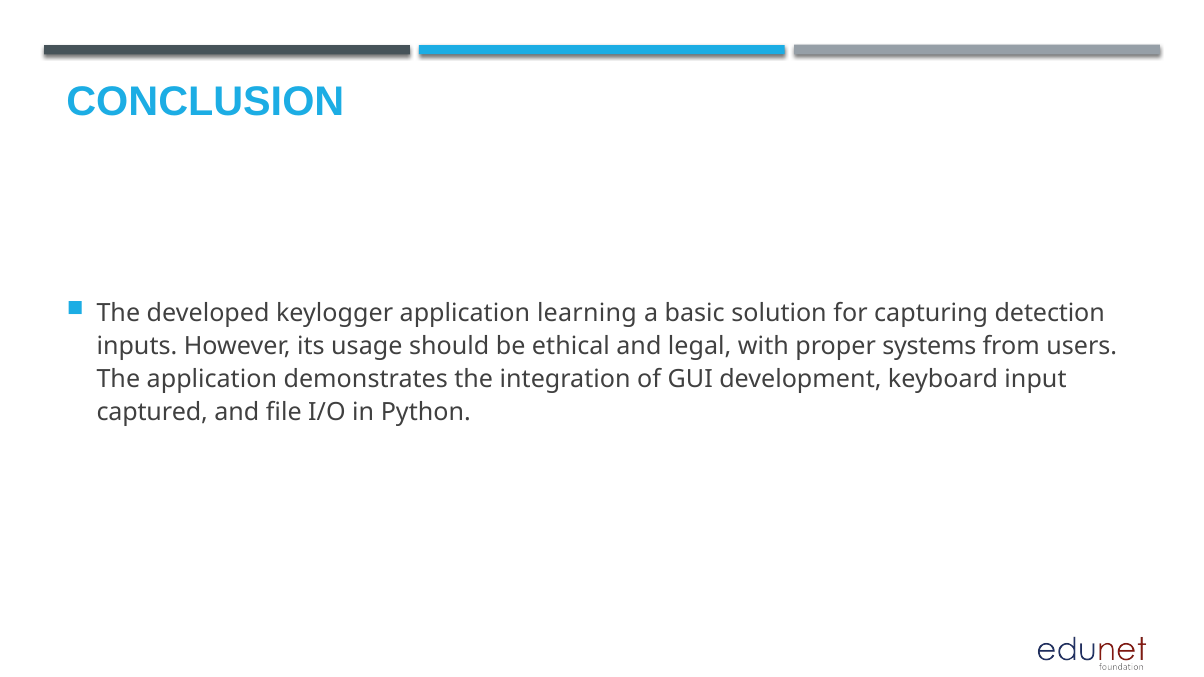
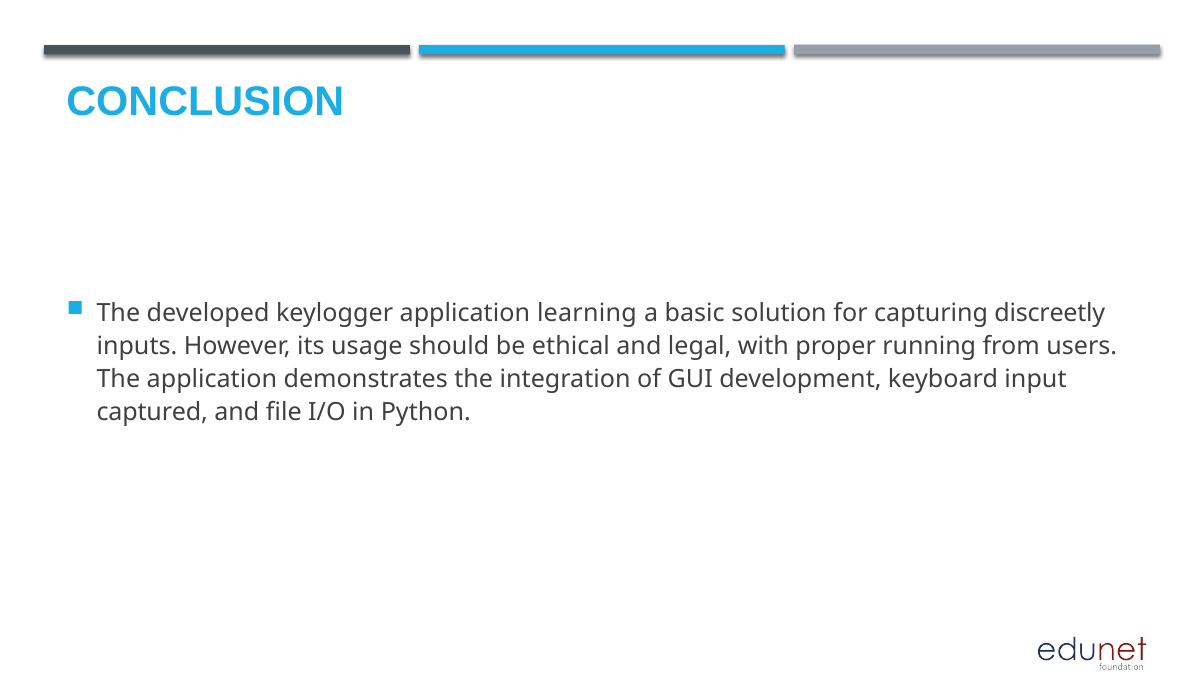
detection: detection -> discreetly (1050, 313)
systems: systems -> running (929, 346)
